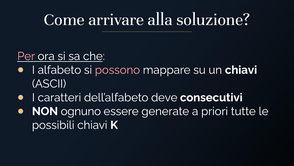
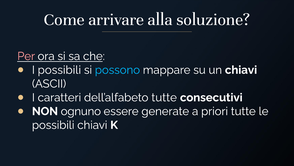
I alfabeto: alfabeto -> possibili (59, 70)
possono colour: pink -> light blue (117, 70)
dell’alfabeto deve: deve -> tutte (164, 97)
